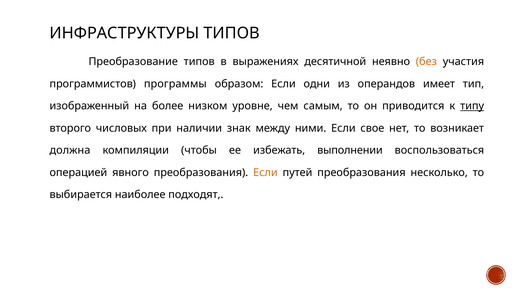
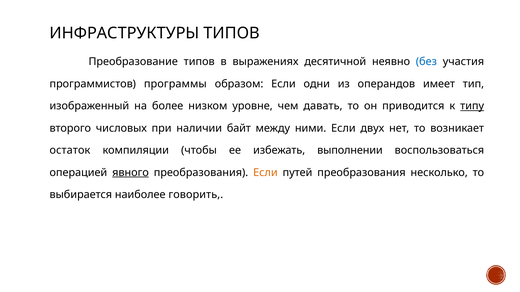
без colour: orange -> blue (426, 62)
самым: самым -> давать (323, 106)
знак: знак -> байт (239, 128)
свое: свое -> двух (372, 128)
должна: должна -> остаток (70, 151)
явного underline: none -> present (130, 173)
подходят: подходят -> говорить (196, 195)
